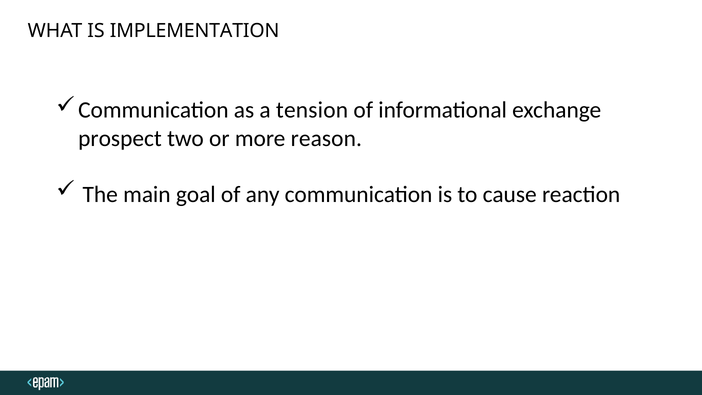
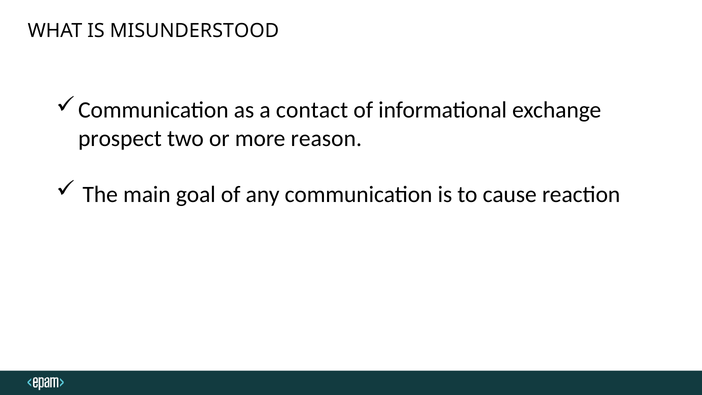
IMPLEMENTATION: IMPLEMENTATION -> MISUNDERSTOOD (194, 31)
tension: tension -> contact (312, 110)
